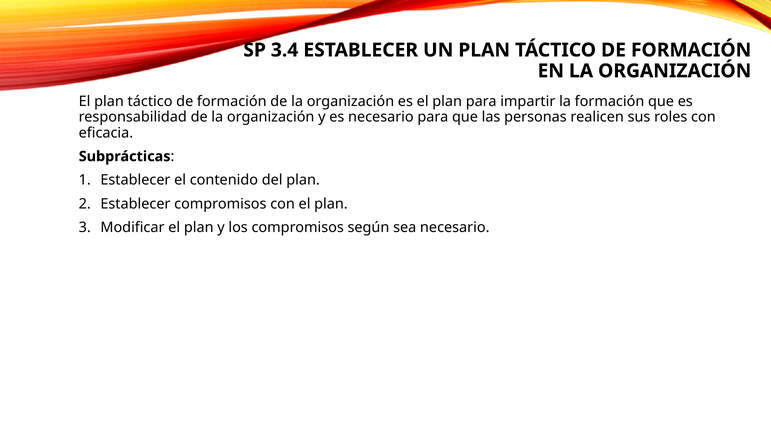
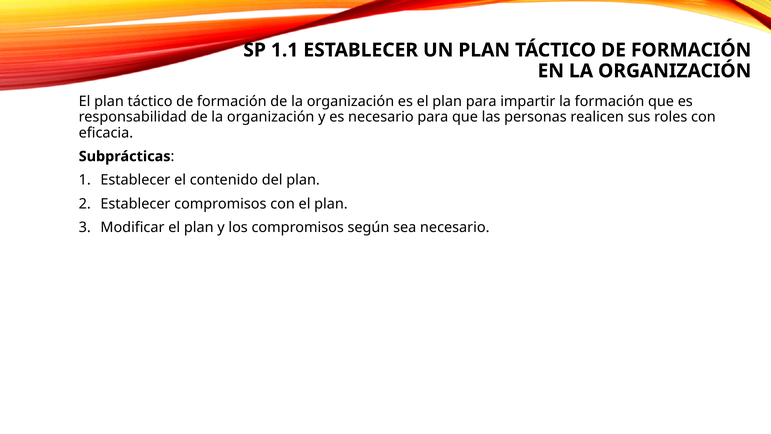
3.4: 3.4 -> 1.1 (285, 50)
